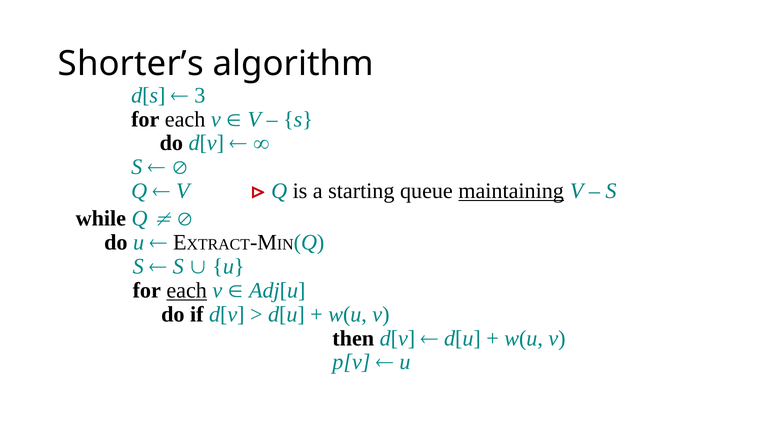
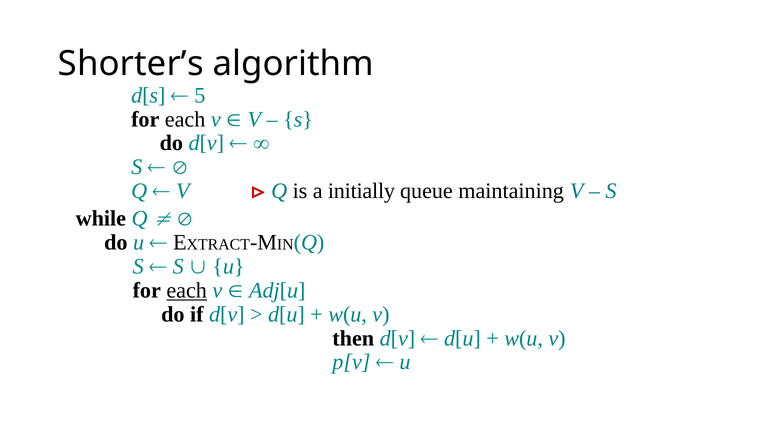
3: 3 -> 5 (200, 95)
starting: starting -> initially (361, 191)
maintaining underline: present -> none (511, 191)
